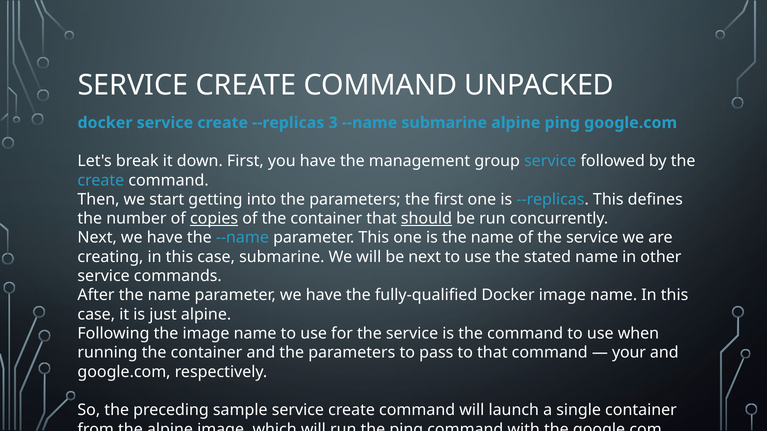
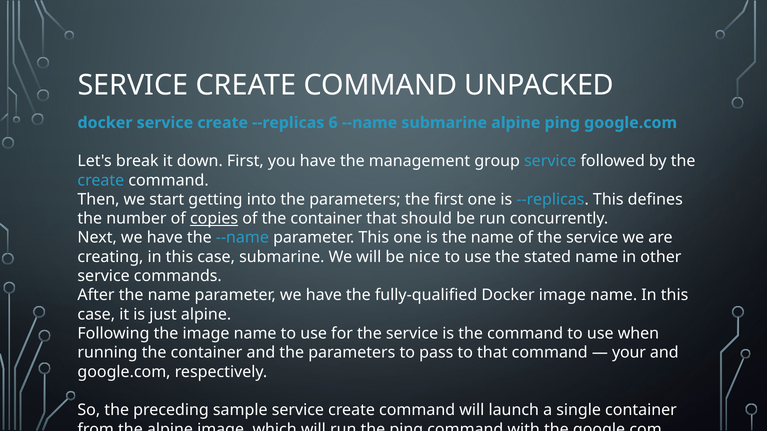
3: 3 -> 6 (333, 123)
should underline: present -> none (426, 219)
be next: next -> nice (424, 257)
